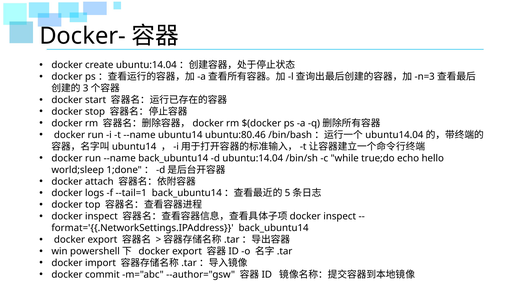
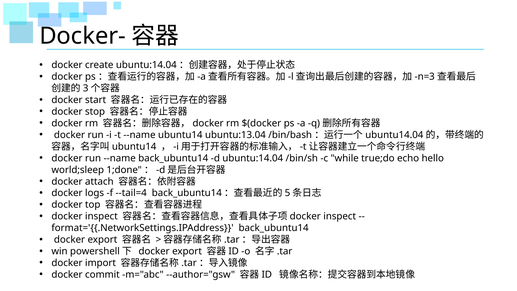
ubuntu:80.46: ubuntu:80.46 -> ubuntu:13.04 (235, 135)
--tail=1: --tail=1 -> --tail=4 (131, 193)
